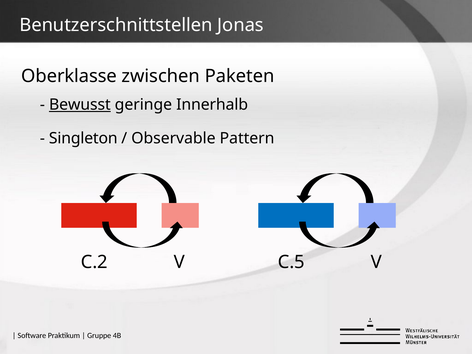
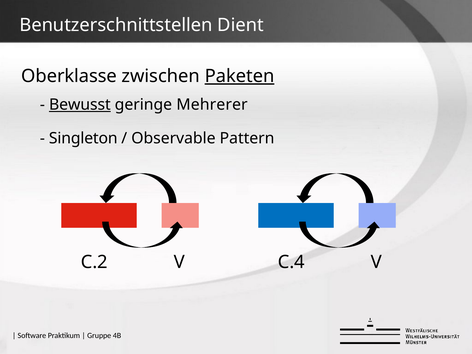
Jonas: Jonas -> Dient (241, 25)
Paketen underline: none -> present (240, 76)
Innerhalb: Innerhalb -> Mehrerer (212, 105)
C.5: C.5 -> C.4 (291, 262)
